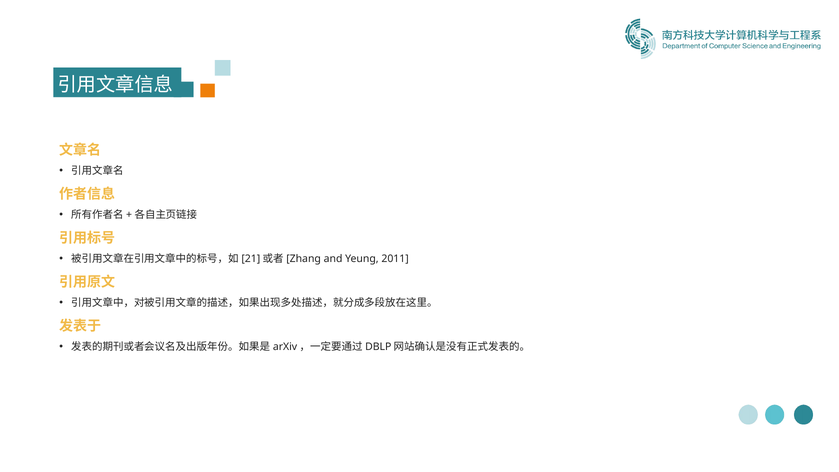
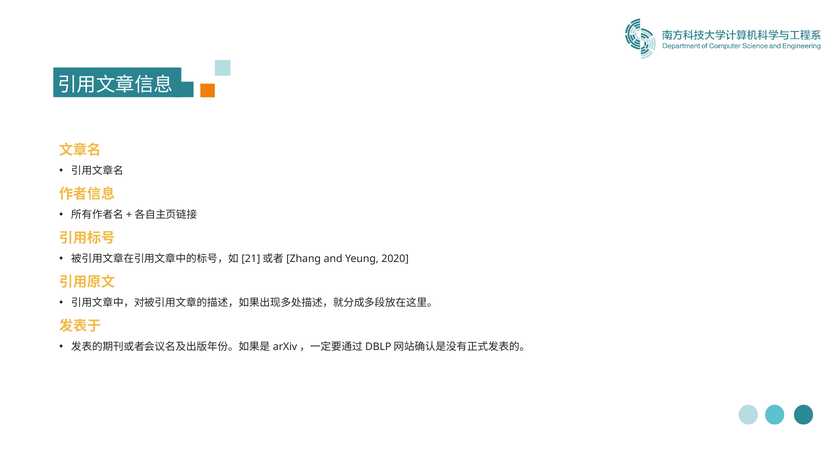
2011: 2011 -> 2020 (395, 259)
